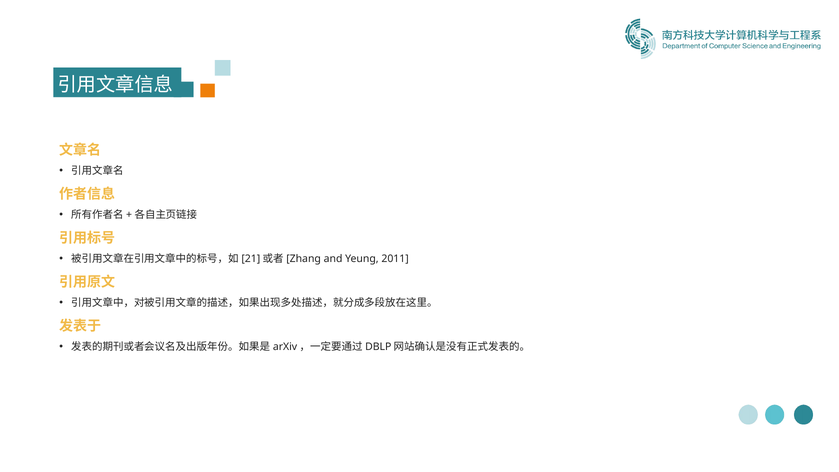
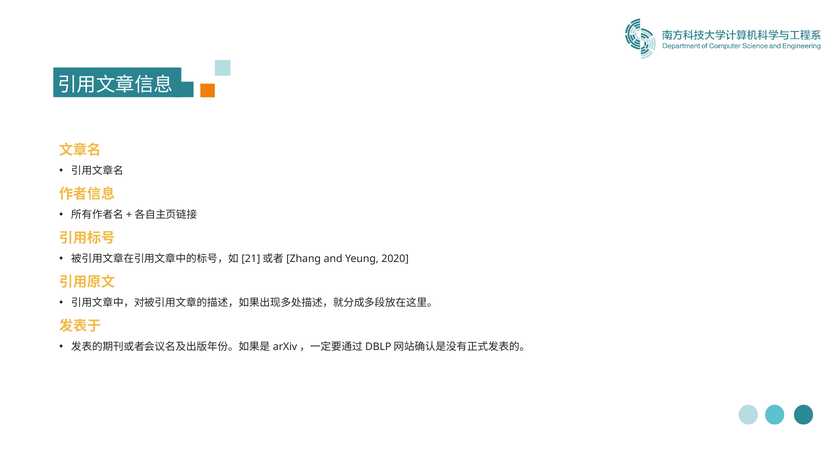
2011: 2011 -> 2020 (395, 259)
